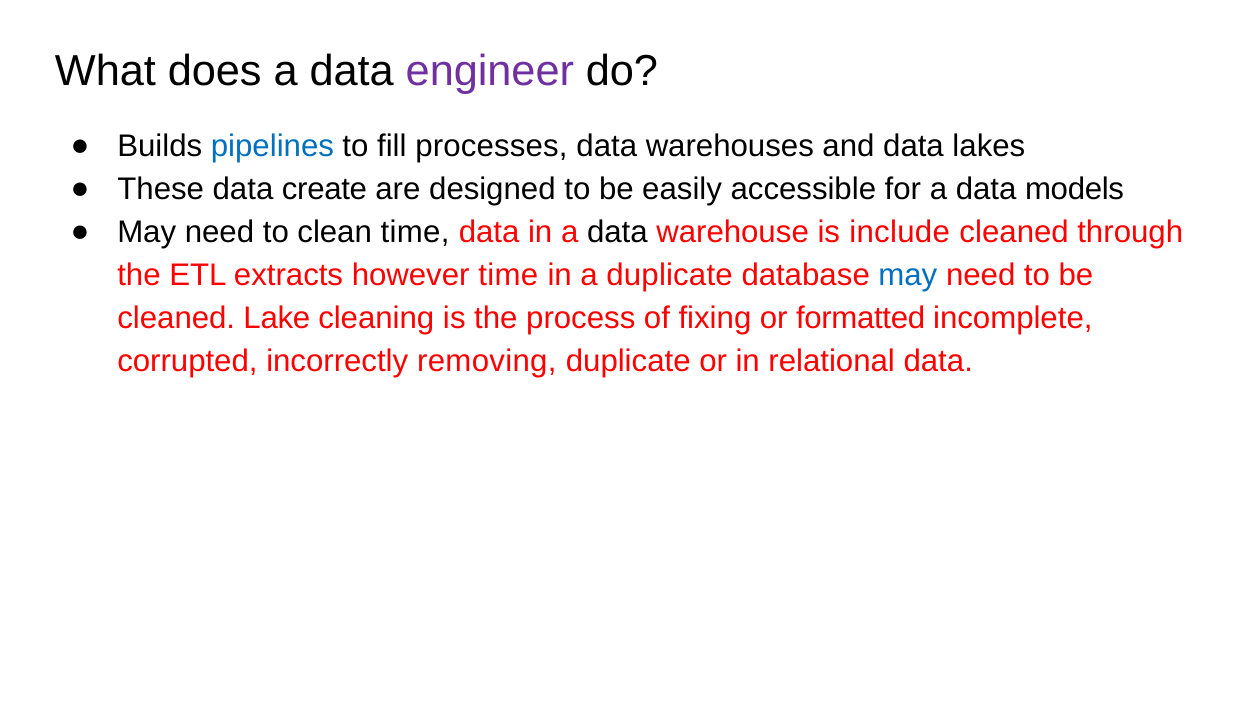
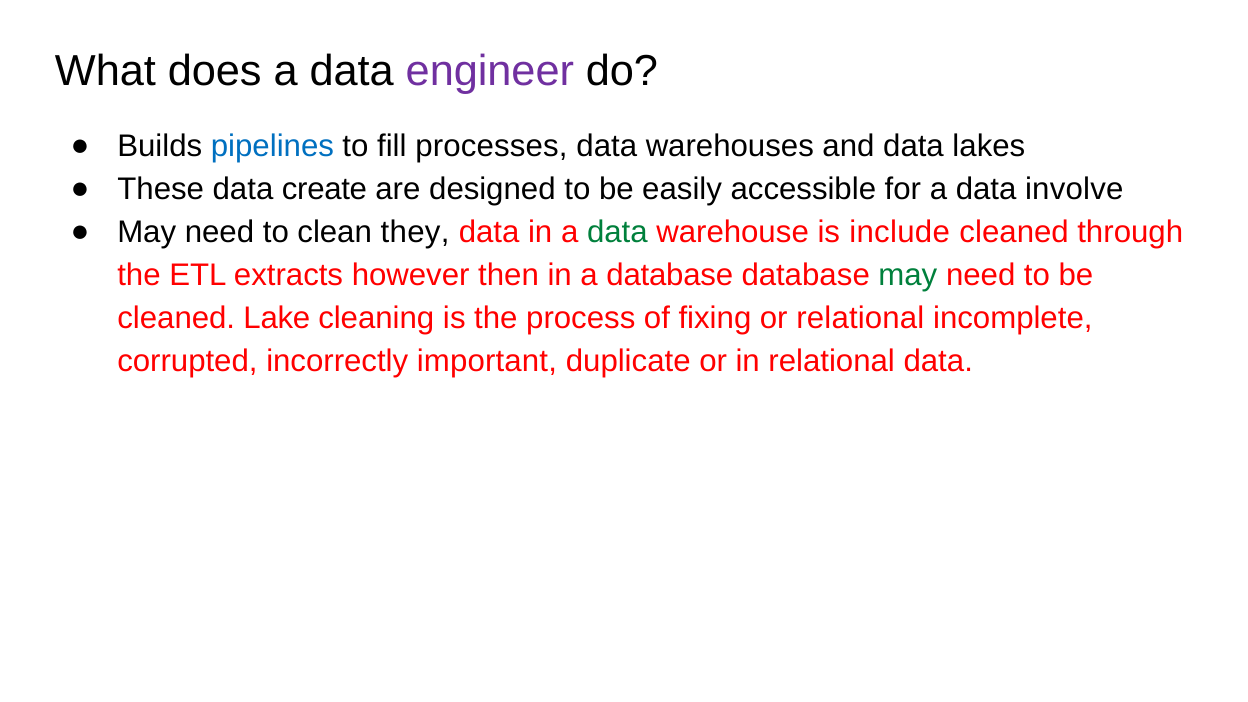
models: models -> involve (1074, 189)
clean time: time -> they (415, 233)
data colour: black -> green (617, 233)
however time: time -> then (508, 276)
a duplicate: duplicate -> database (670, 276)
may colour: blue -> green (908, 276)
or formatted: formatted -> relational (860, 319)
removing: removing -> important (487, 362)
